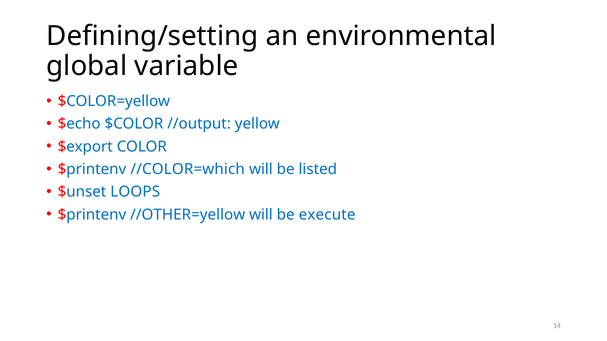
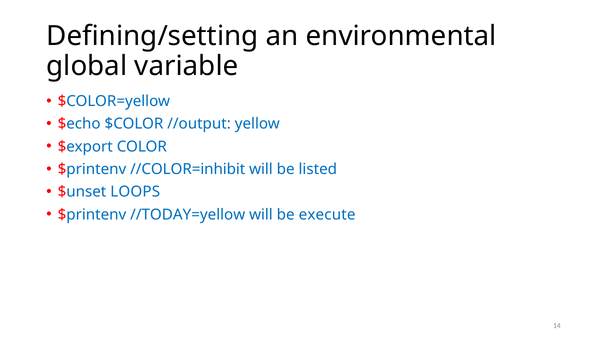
//COLOR=which: //COLOR=which -> //COLOR=inhibit (188, 169)
//OTHER=yellow: //OTHER=yellow -> //TODAY=yellow (188, 215)
